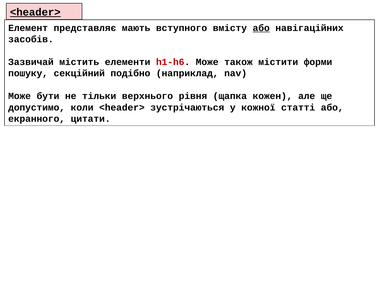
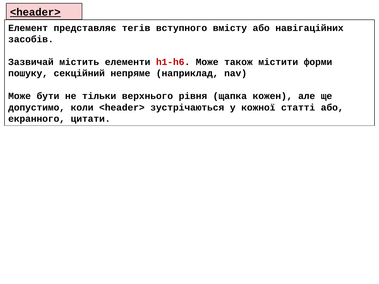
мають: мають -> тегів (136, 28)
або underline: present -> none (261, 28)
подібно: подібно -> непряме (130, 73)
